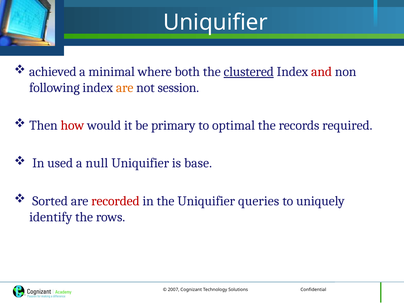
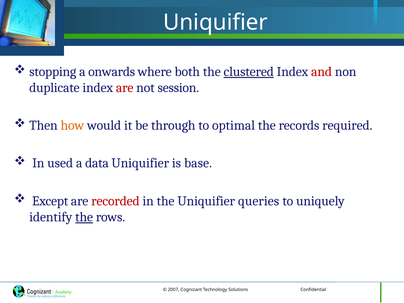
achieved: achieved -> stopping (53, 72)
minimal: minimal -> onwards (112, 72)
following: following -> duplicate (54, 88)
are colour: orange -> red (125, 88)
how colour: red -> orange (72, 126)
primary: primary -> through (173, 126)
null: null -> data (97, 163)
Sorted: Sorted -> Except (50, 201)
the underline: none -> present (84, 217)
